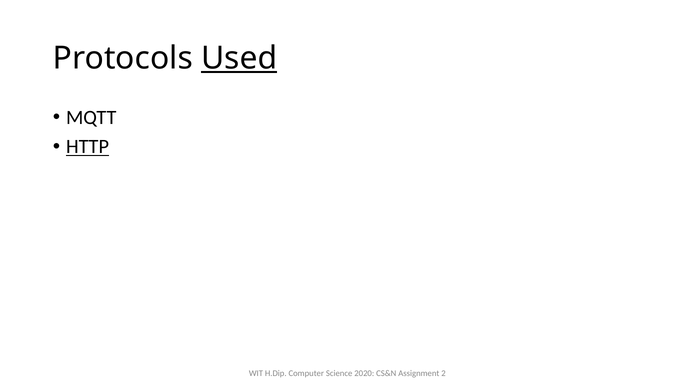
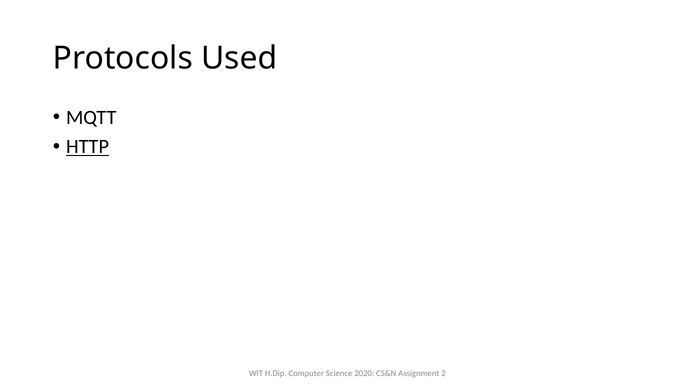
Used underline: present -> none (239, 58)
